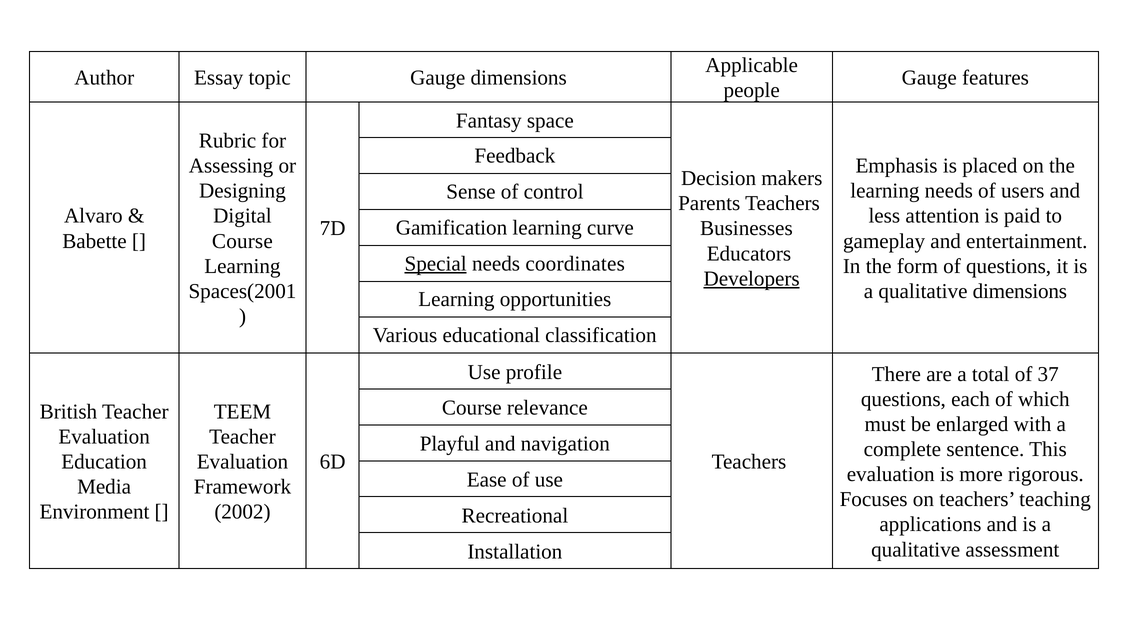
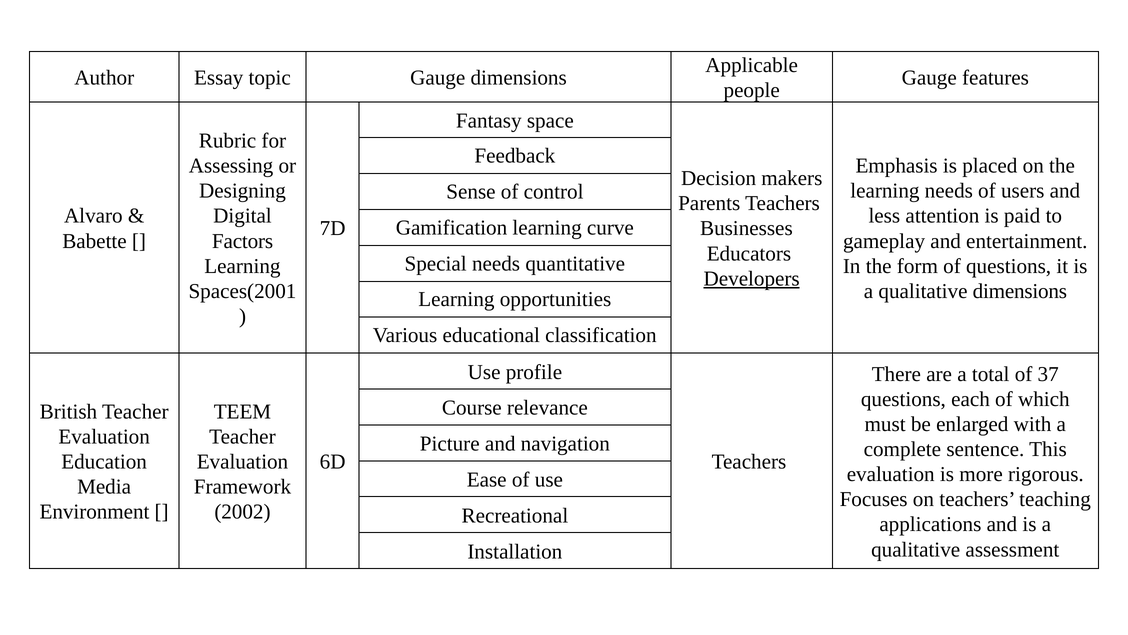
Course: Course -> Factors (243, 241)
Special underline: present -> none (436, 263)
coordinates: coordinates -> quantitative (575, 263)
Playful: Playful -> Picture (450, 444)
